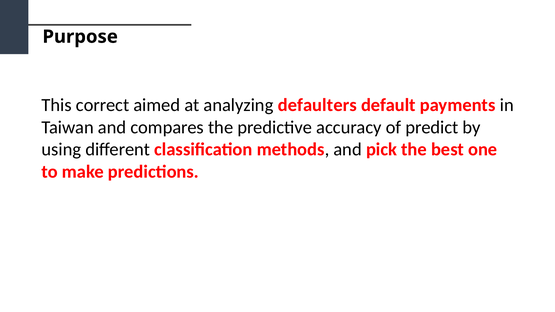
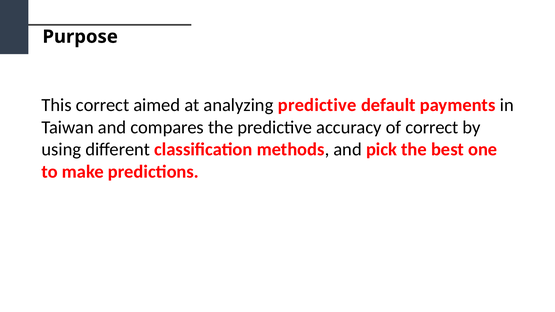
analyzing defaulters: defaulters -> predictive (317, 105)
of predict: predict -> correct (432, 127)
